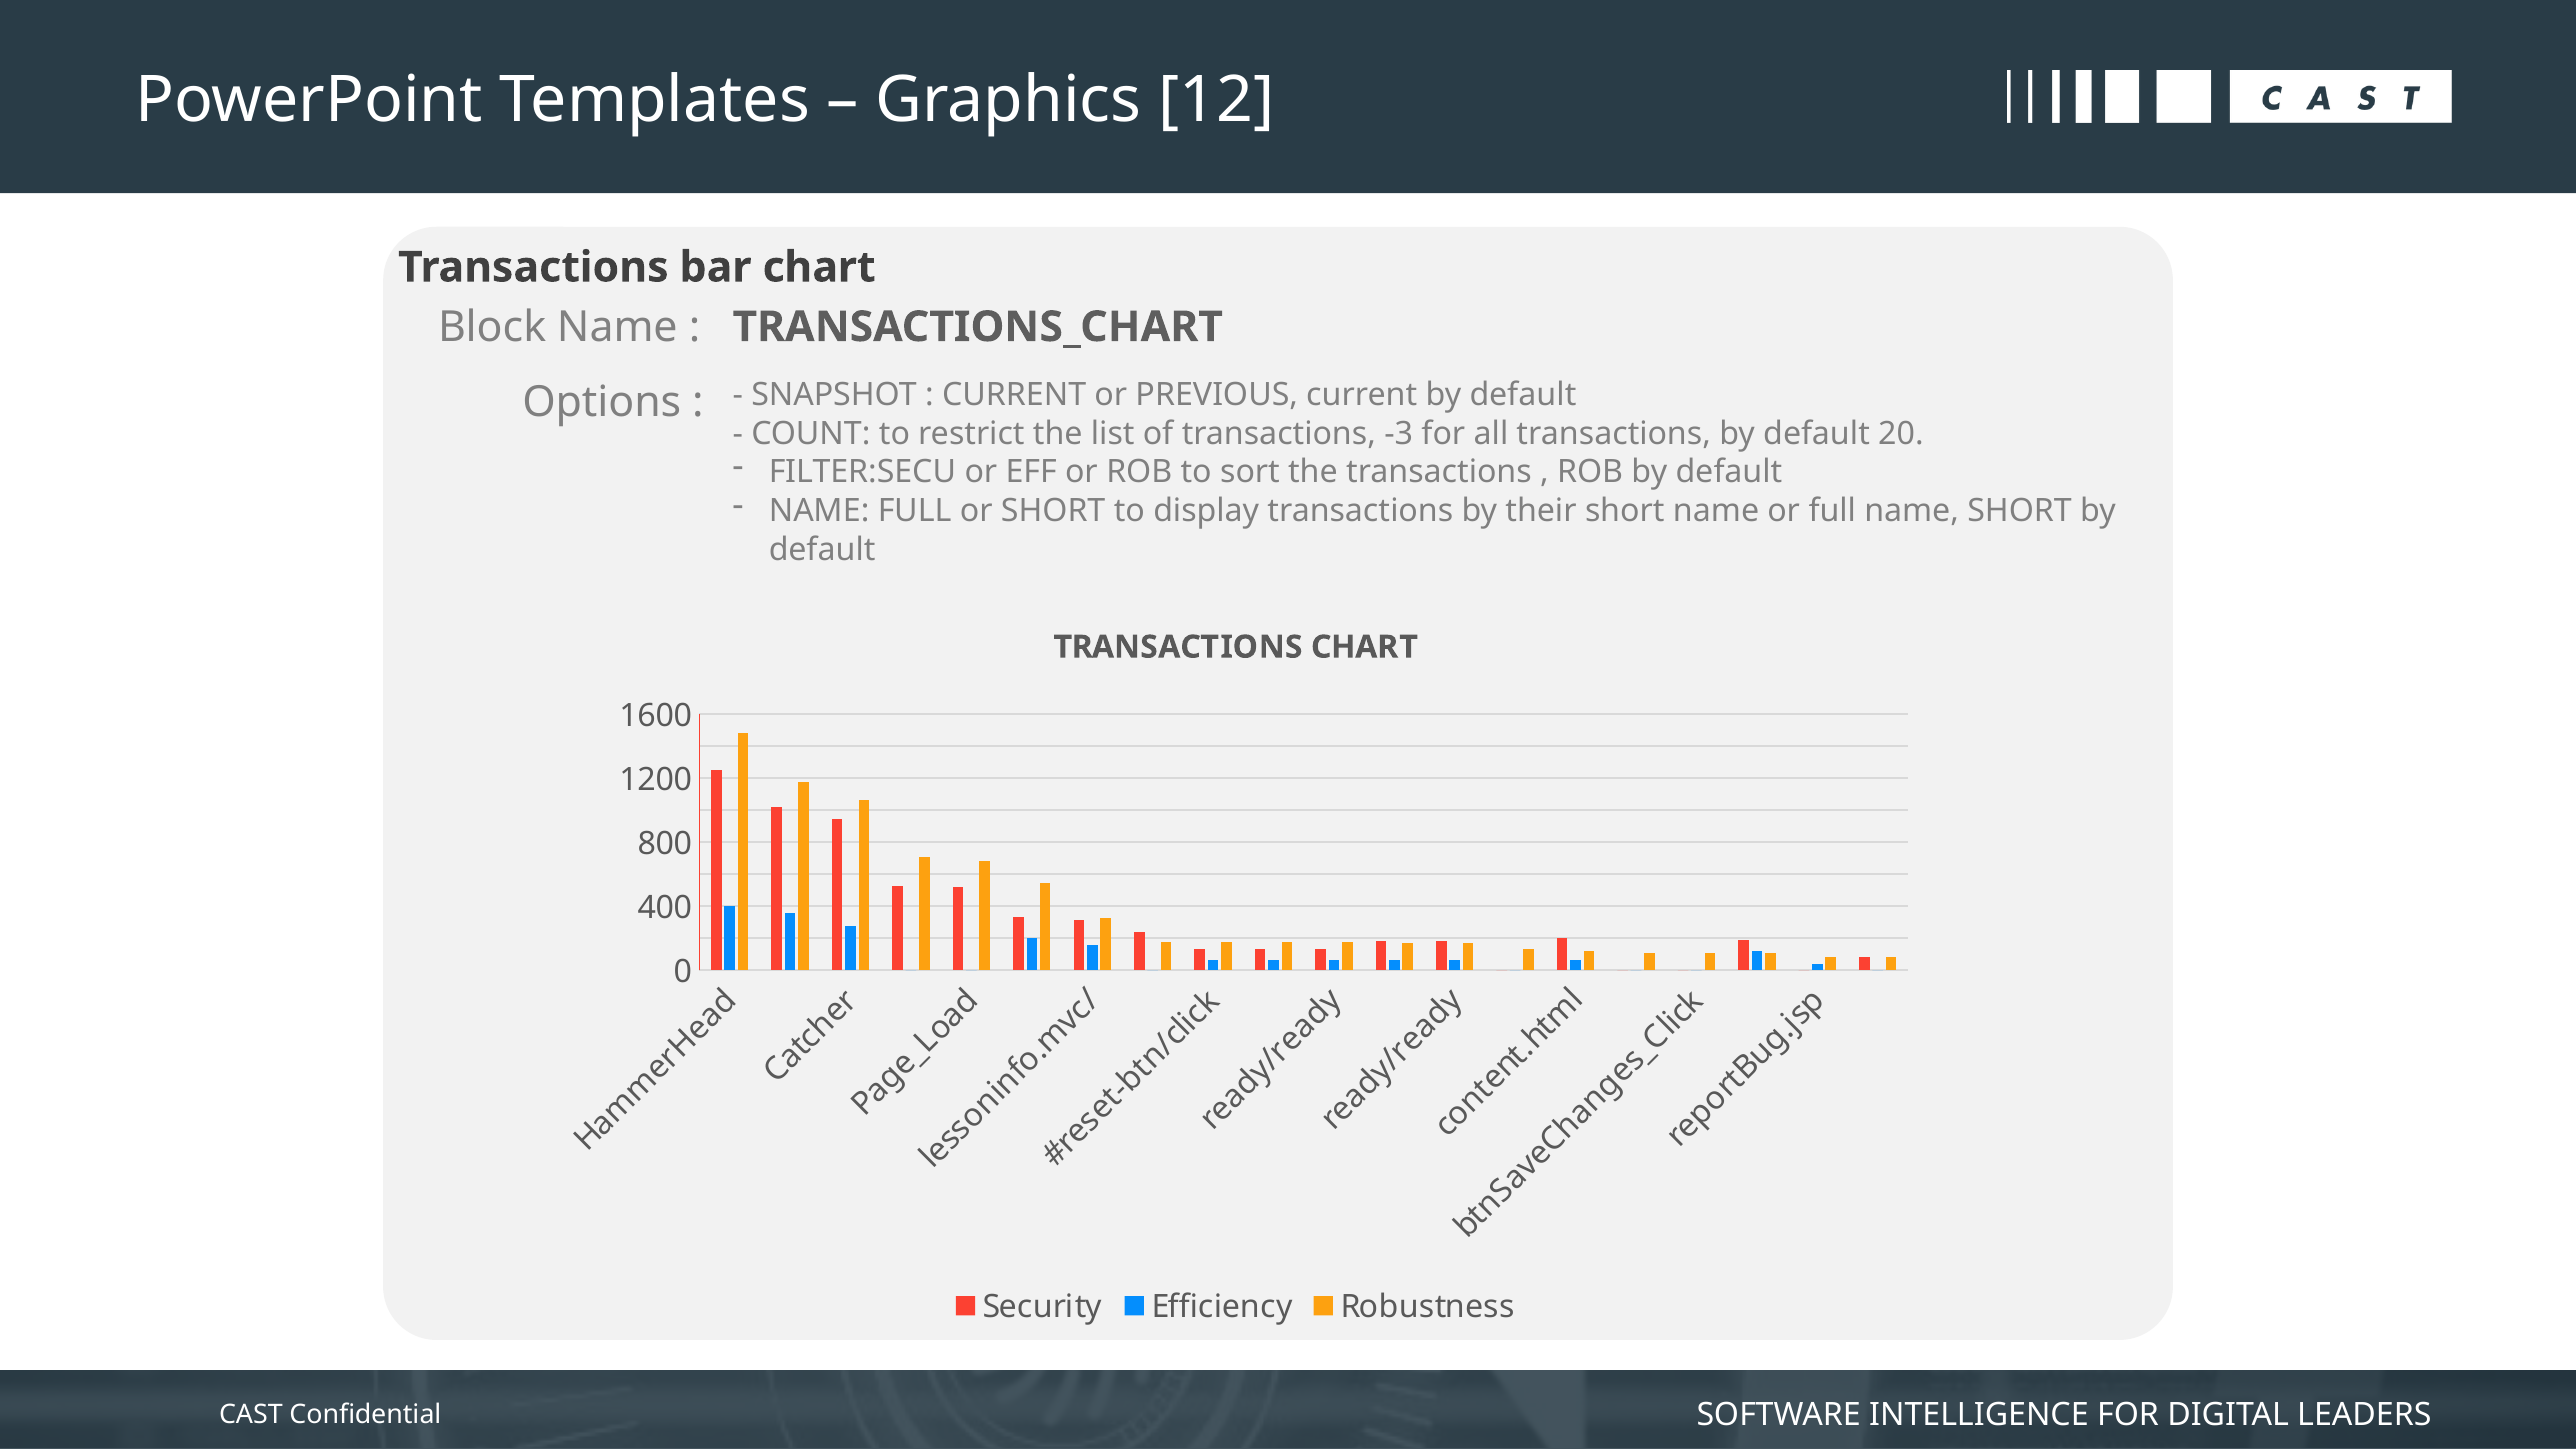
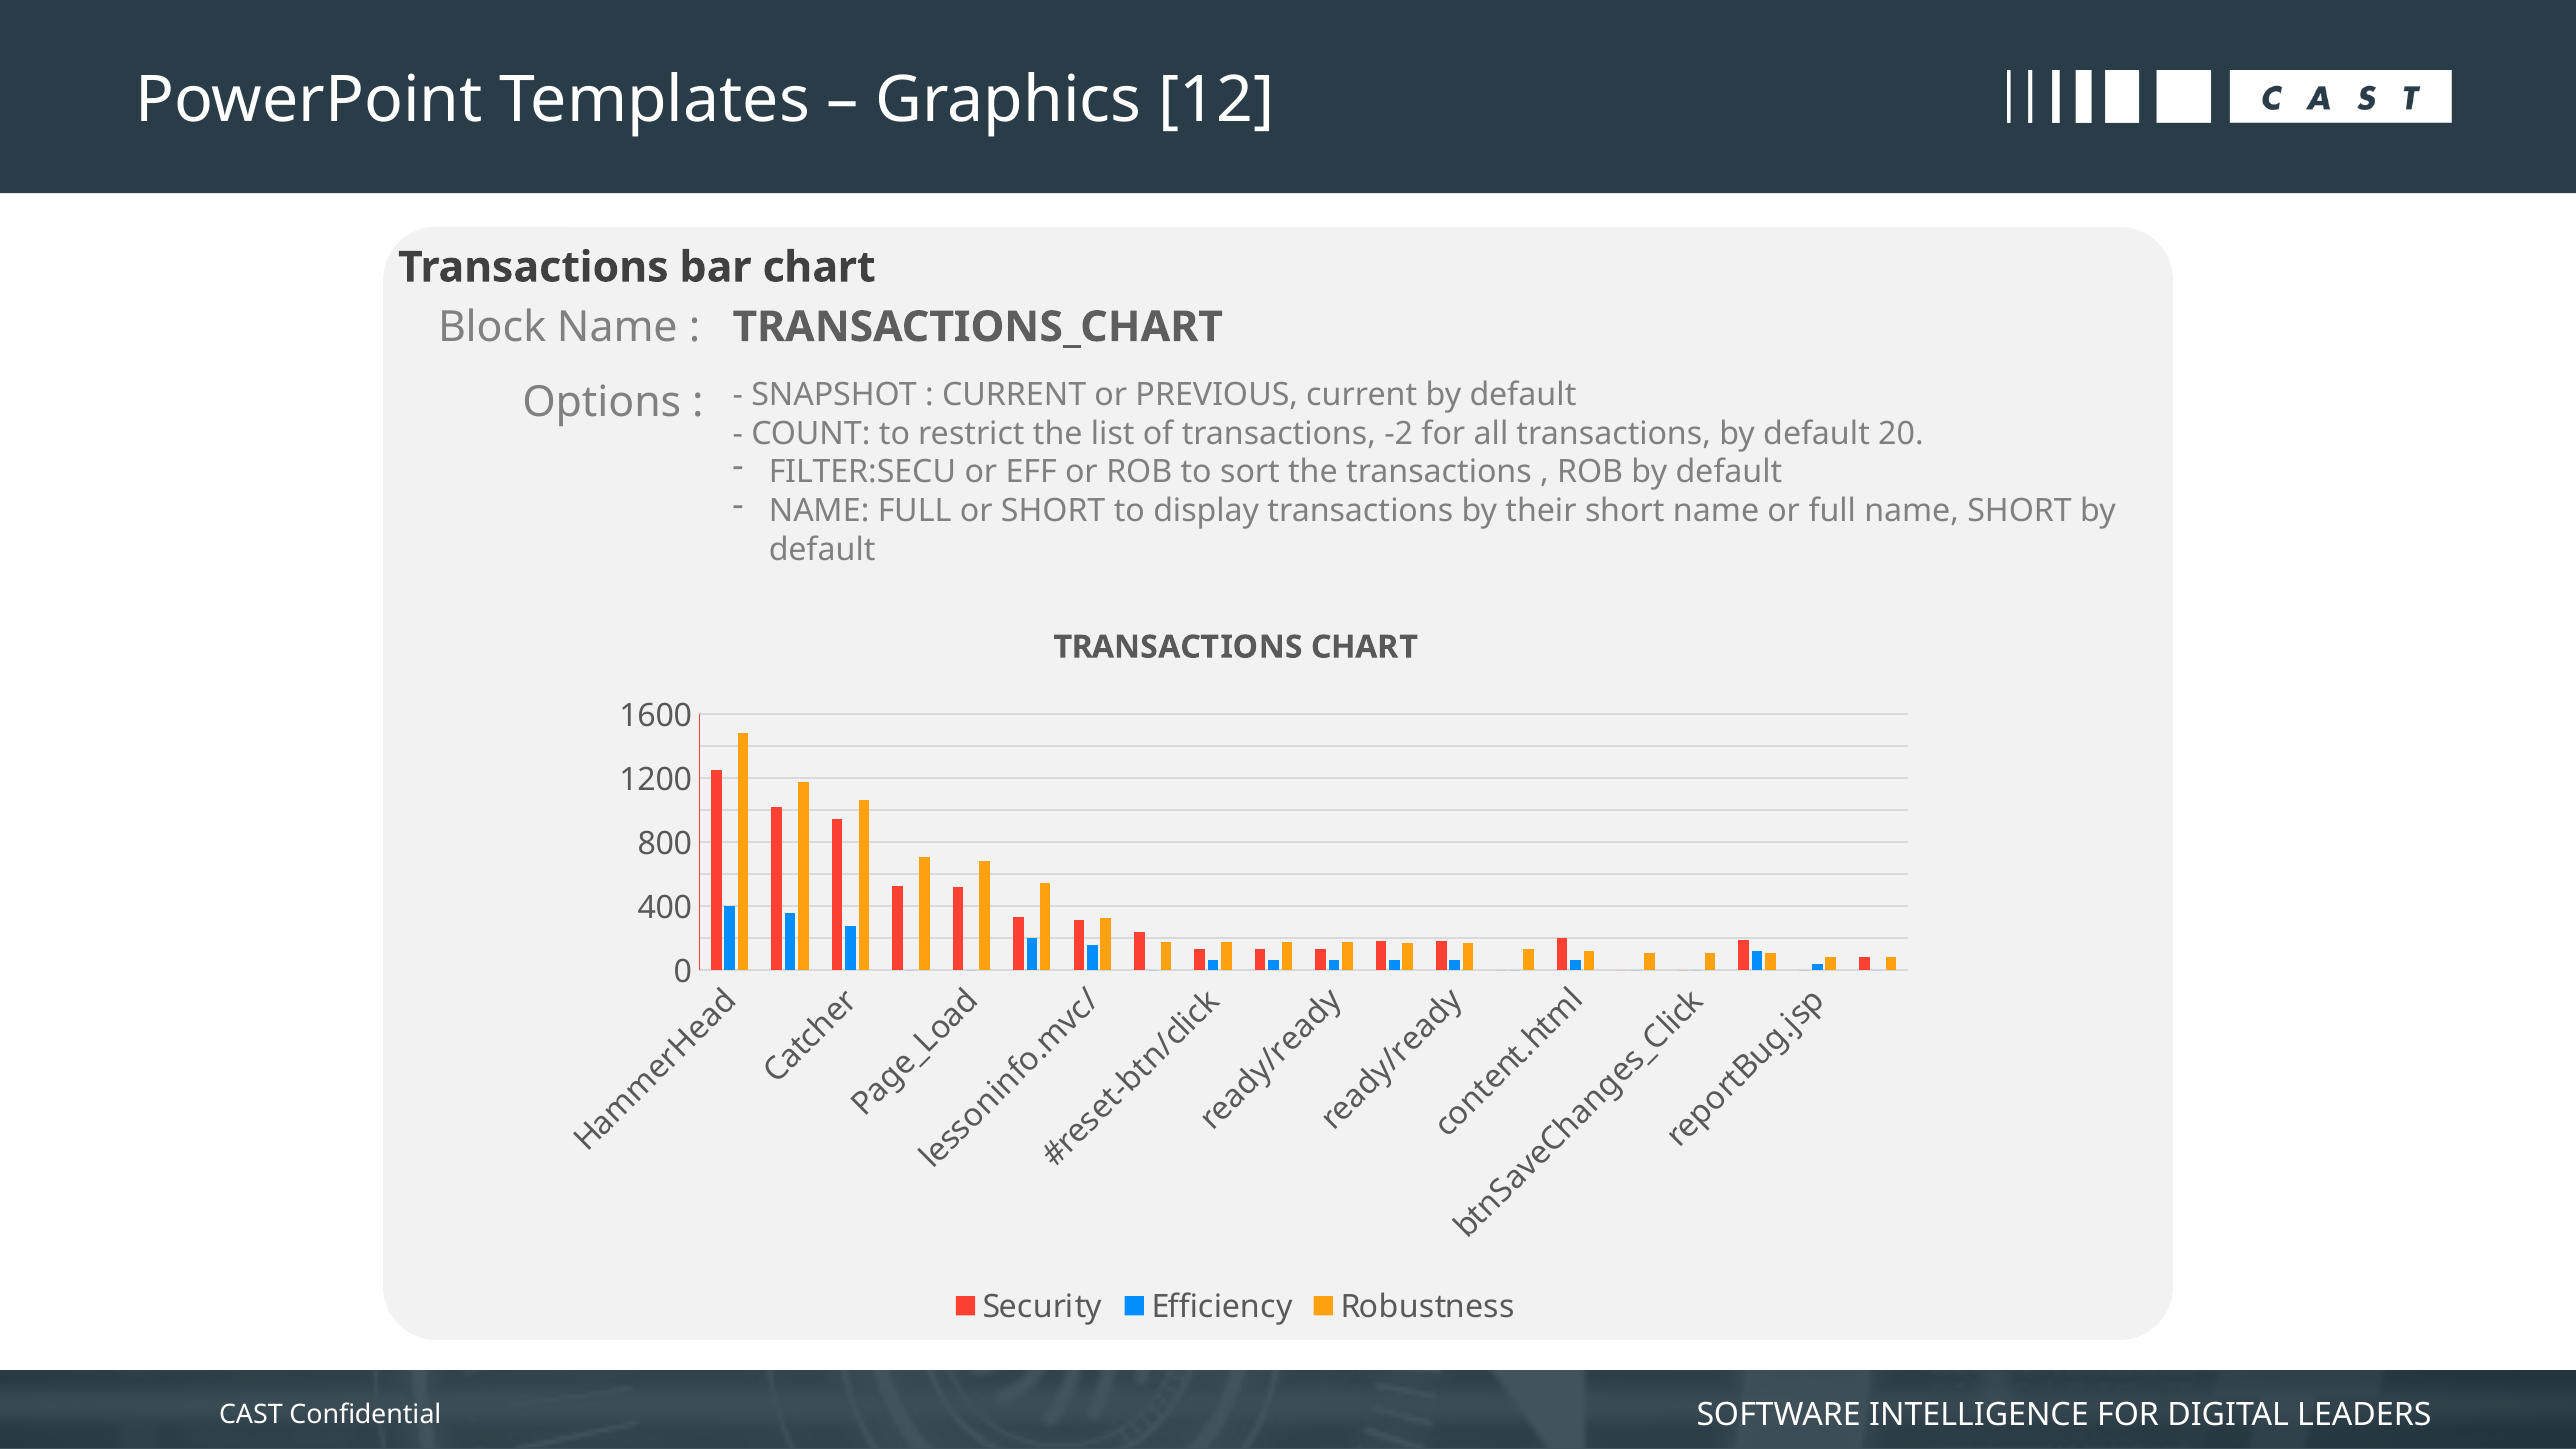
-3: -3 -> -2 (1399, 434)
